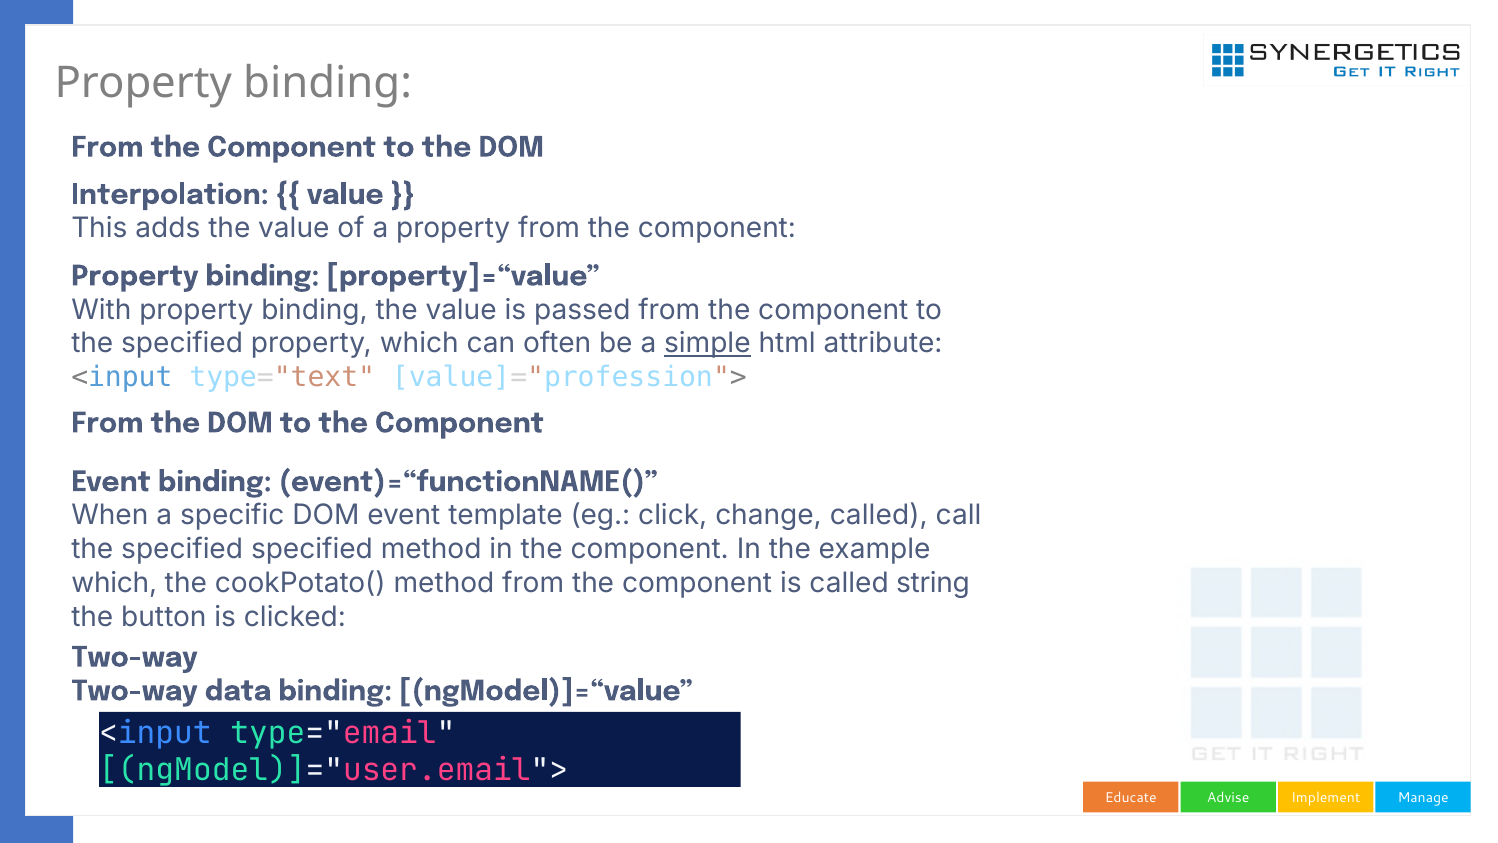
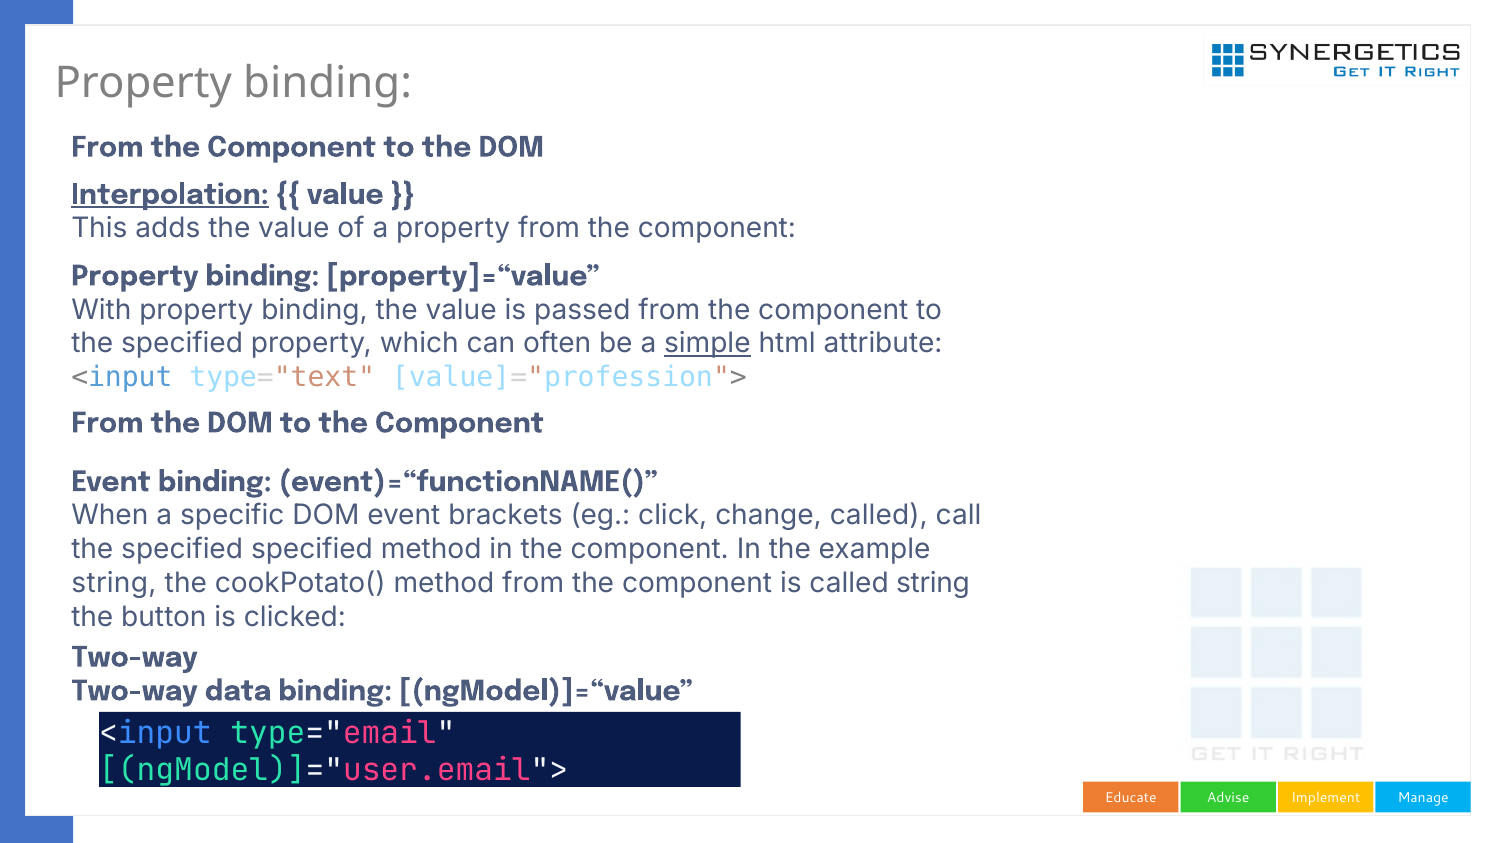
Interpolation underline: none -> present (170, 195)
template: template -> brackets (506, 515)
which: which -> string (114, 583)
